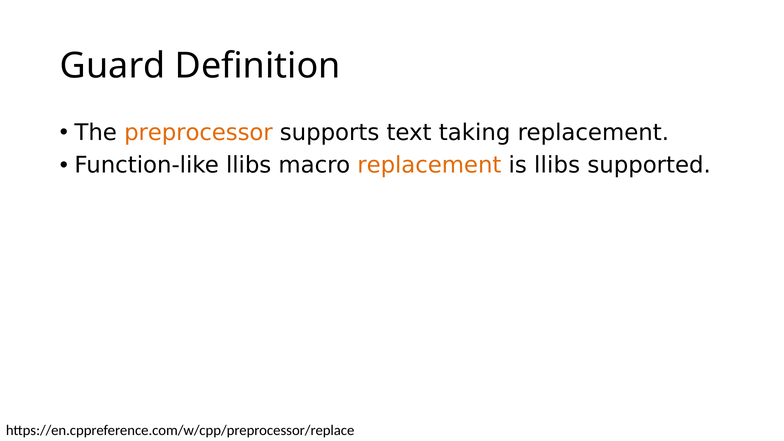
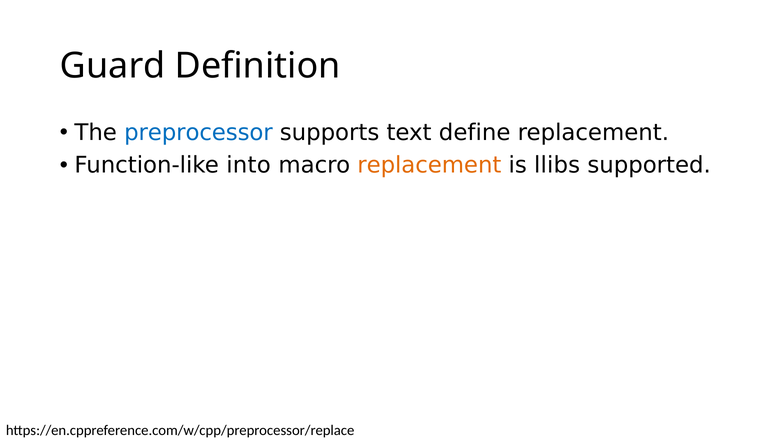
preprocessor colour: orange -> blue (198, 133)
taking: taking -> define (475, 133)
Function-like llibs: llibs -> into (249, 165)
